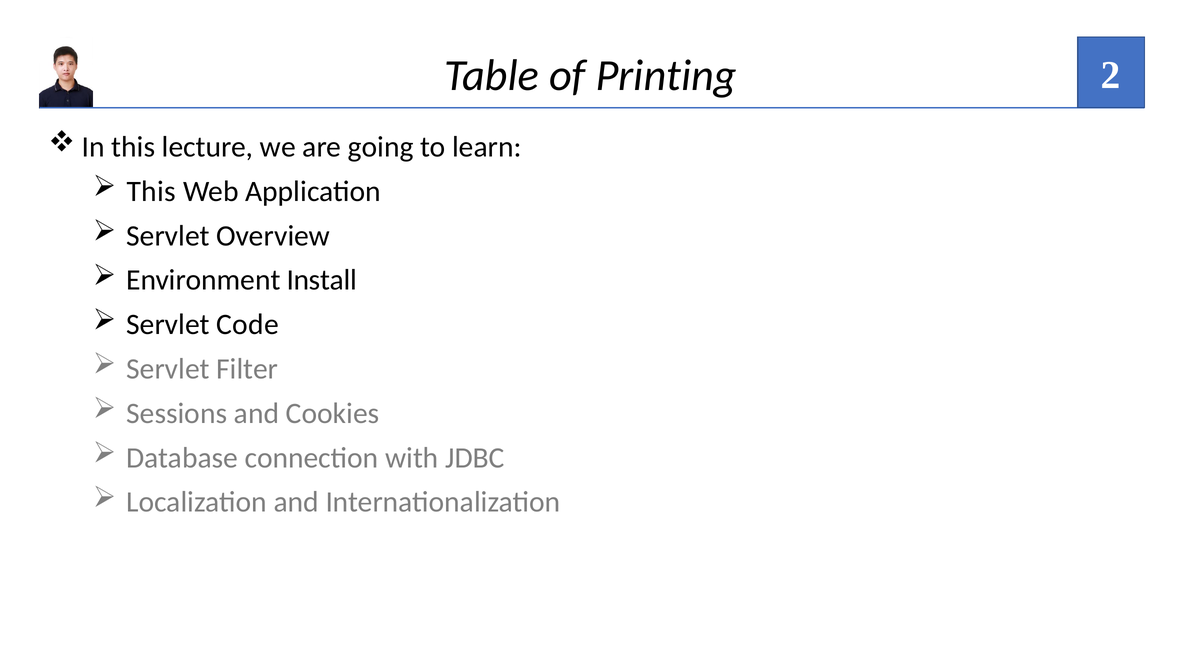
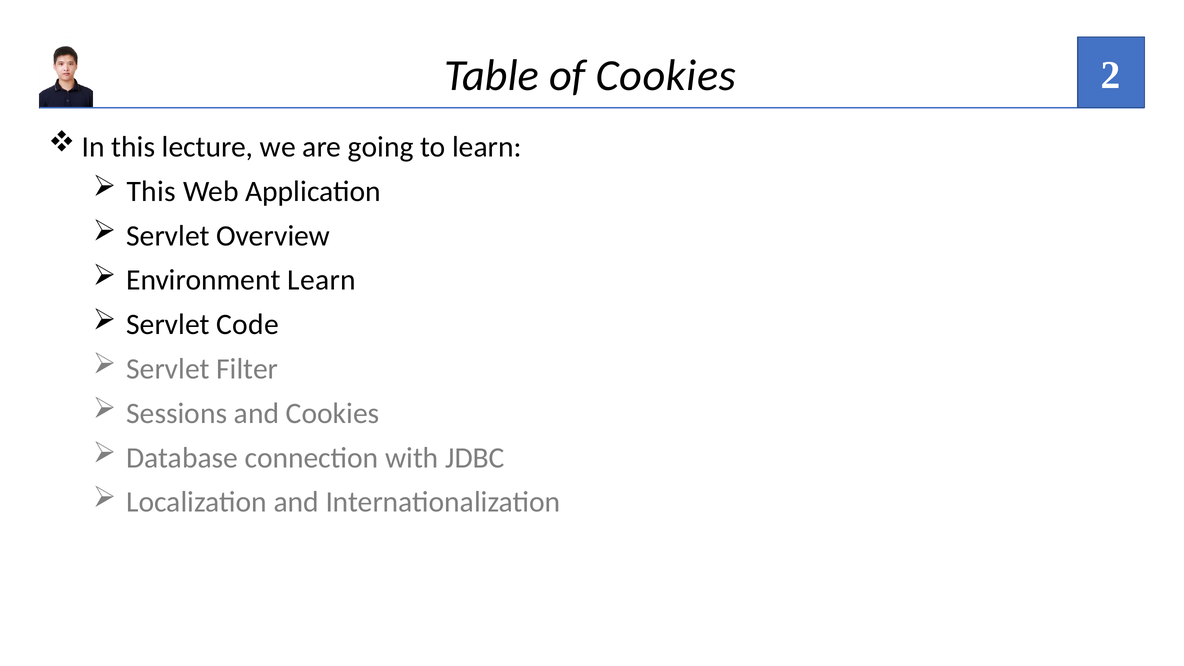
of Printing: Printing -> Cookies (666, 75)
Environment Install: Install -> Learn (321, 280)
